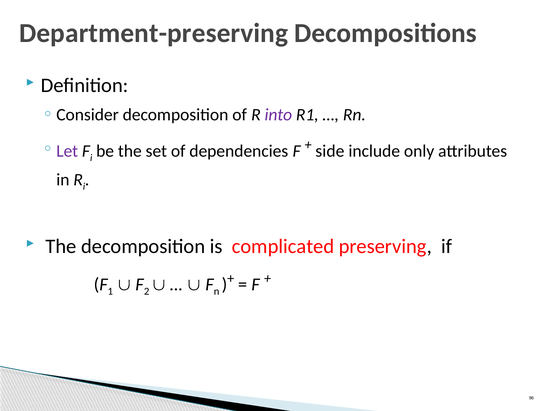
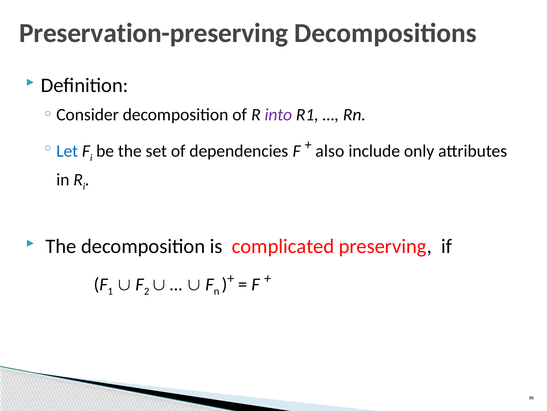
Department-preserving: Department-preserving -> Preservation-preserving (154, 33)
Let colour: purple -> blue (67, 151)
side: side -> also (330, 151)
